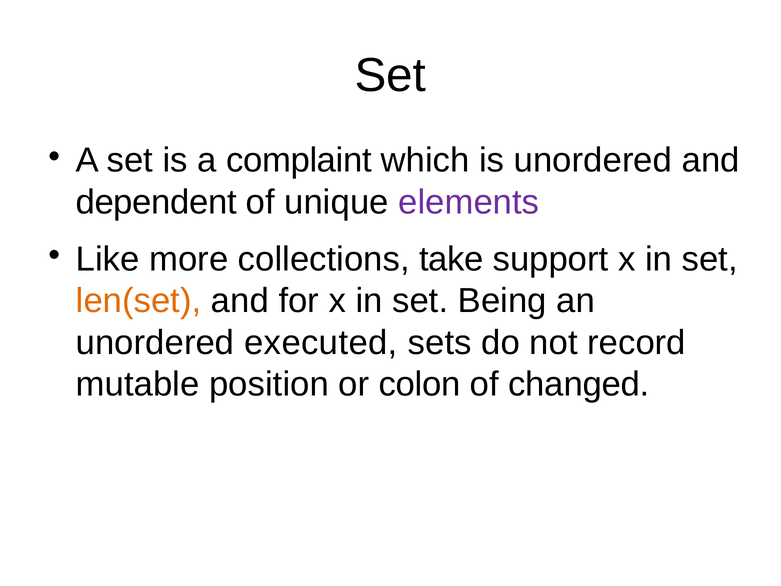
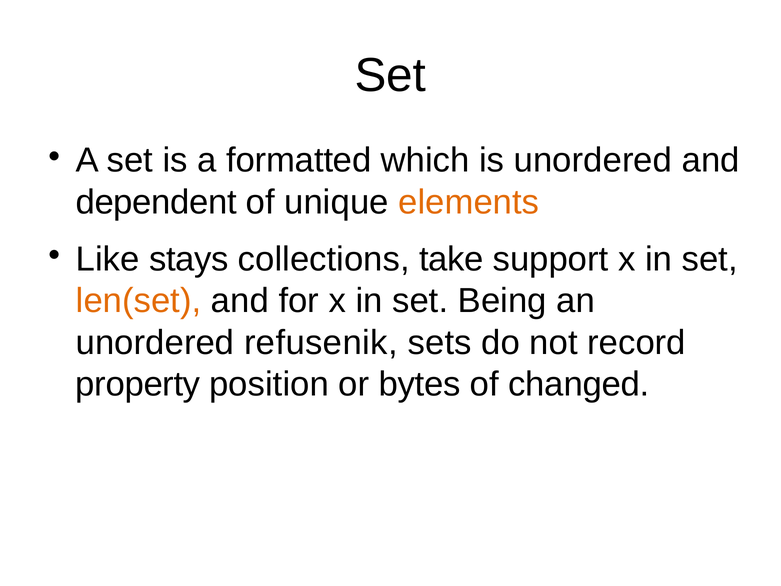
complaint: complaint -> formatted (299, 160)
elements colour: purple -> orange (469, 202)
more: more -> stays (189, 259)
executed: executed -> refusenik (321, 342)
mutable: mutable -> property (138, 384)
colon: colon -> bytes (420, 384)
